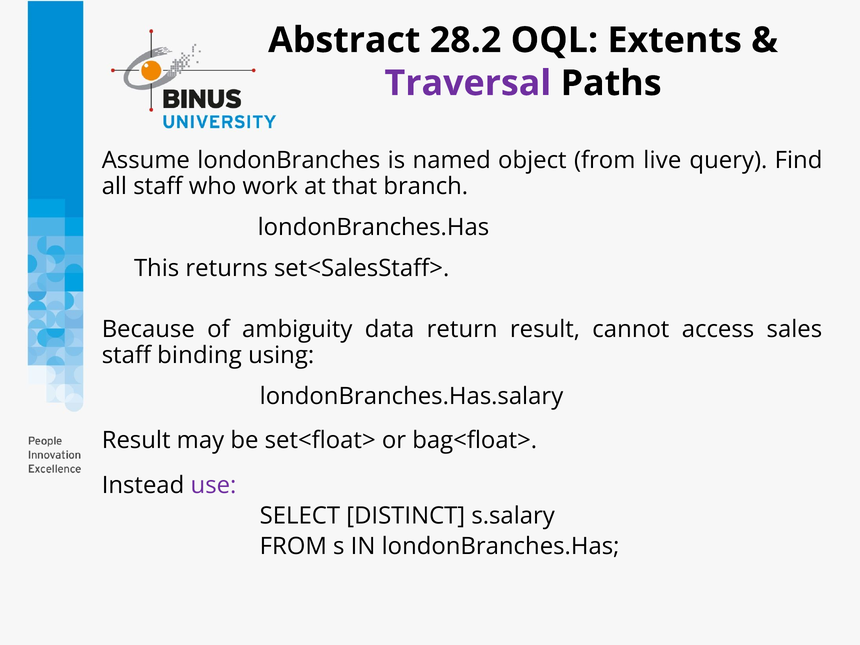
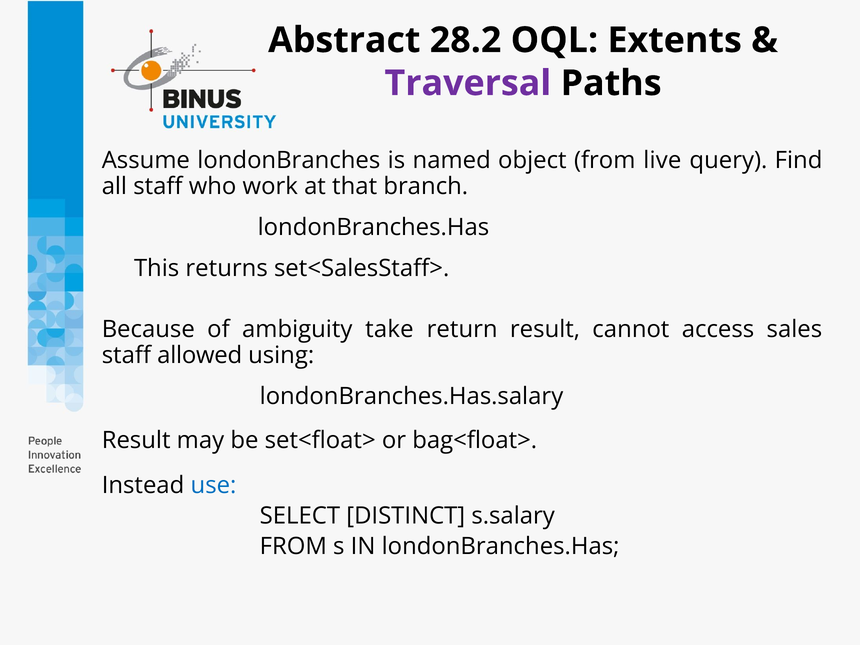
data: data -> take (389, 329)
binding: binding -> allowed (200, 355)
use colour: purple -> blue (213, 486)
